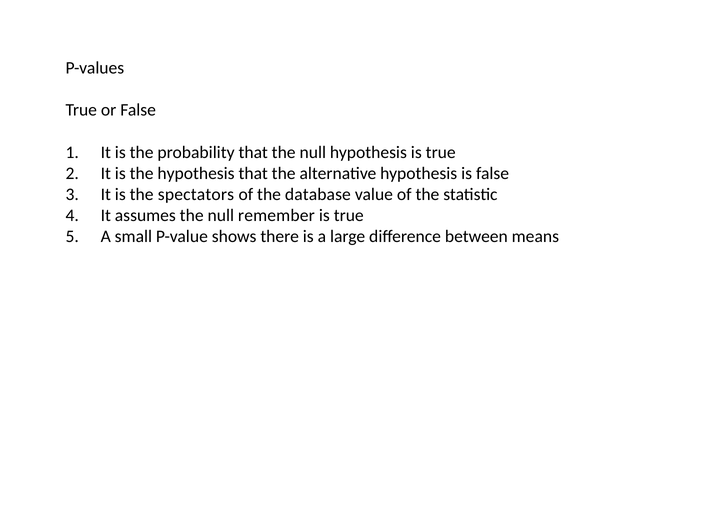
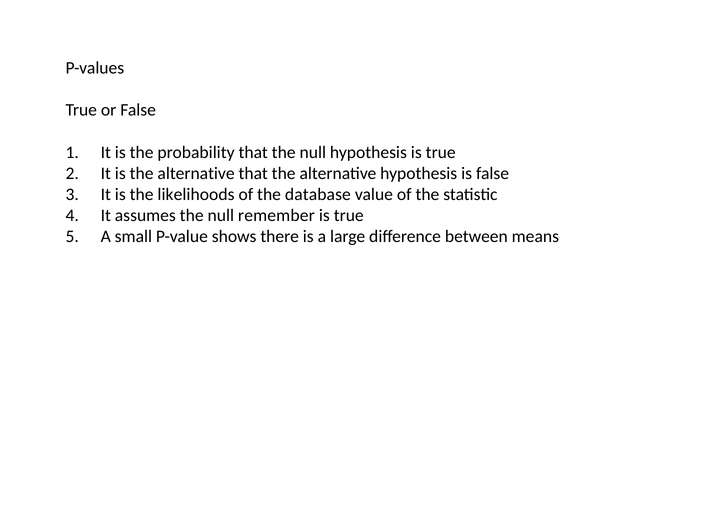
is the hypothesis: hypothesis -> alternative (196, 173)
spectators: spectators -> likelihoods (196, 194)
